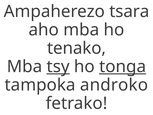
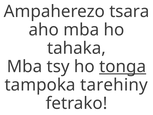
tenako: tenako -> tahaka (76, 48)
tsy underline: present -> none (58, 66)
androko: androko -> tarehiny (114, 85)
